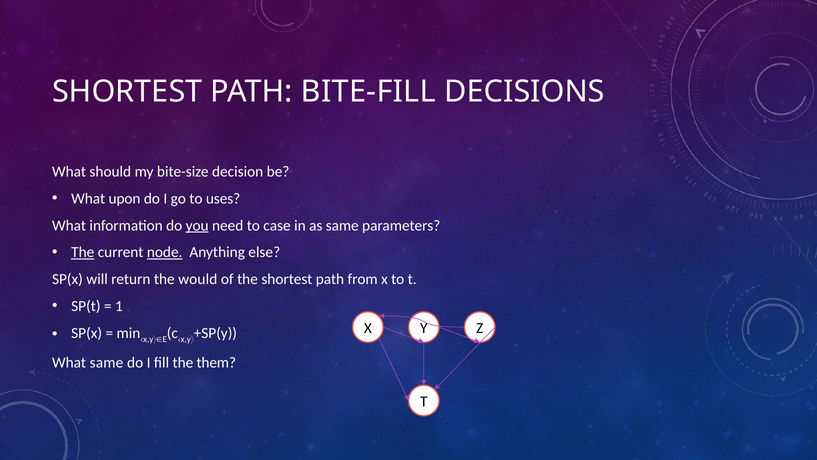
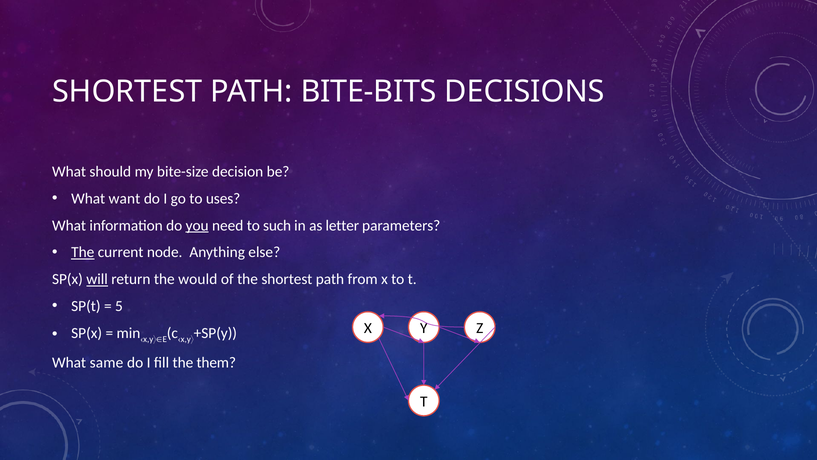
BITE-FILL: BITE-FILL -> BITE-BITS (369, 92)
upon: upon -> want (124, 198)
case: case -> such (277, 225)
as same: same -> letter (342, 225)
node underline: present -> none (165, 252)
will underline: none -> present (97, 279)
1: 1 -> 5 (119, 306)
